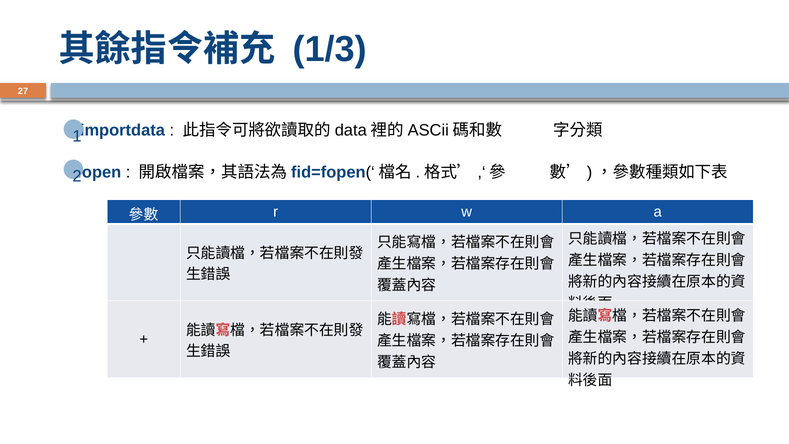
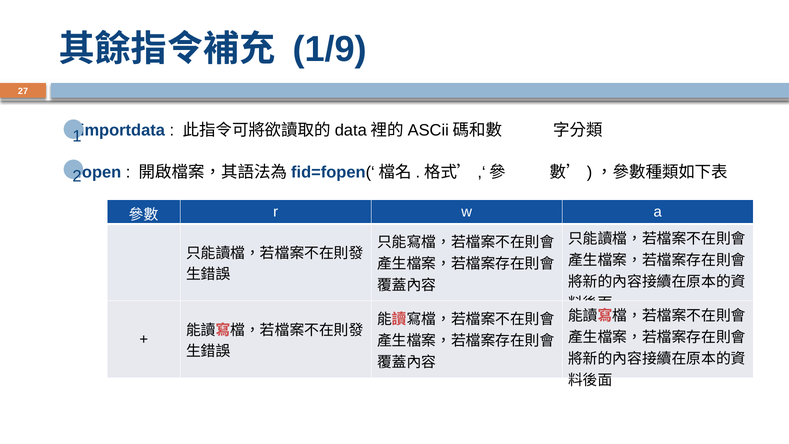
1/3: 1/3 -> 1/9 (330, 49)
